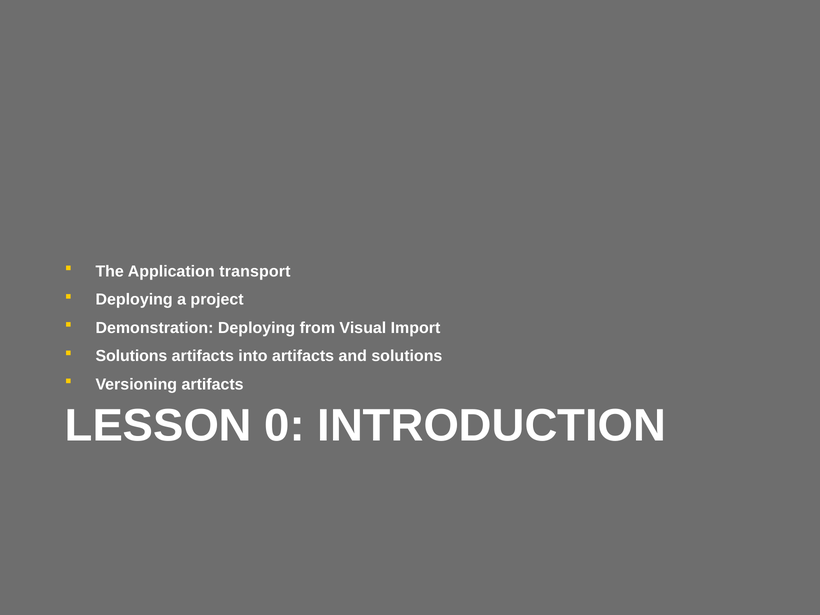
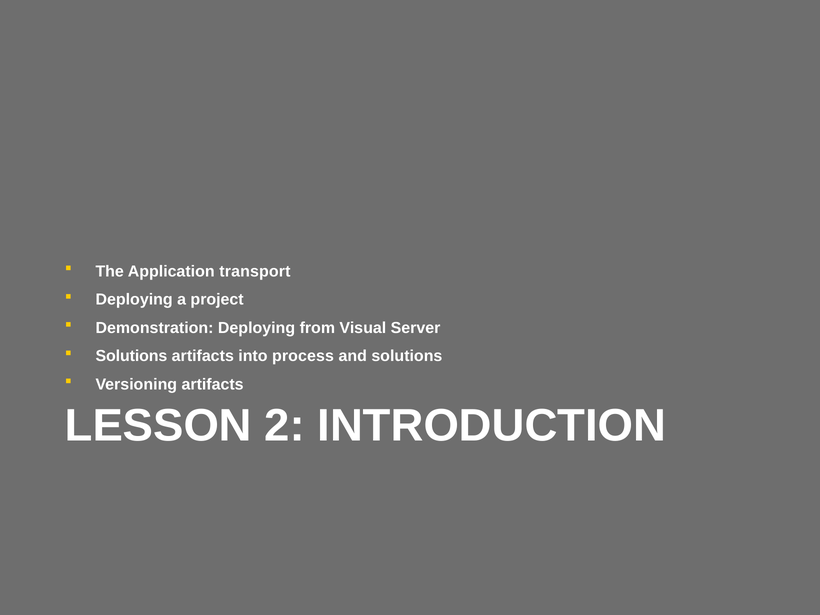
Import: Import -> Server (416, 328)
into artifacts: artifacts -> process (303, 356)
0: 0 -> 2 (285, 426)
